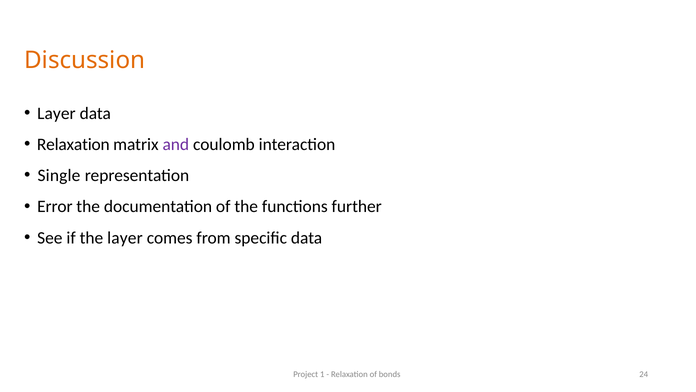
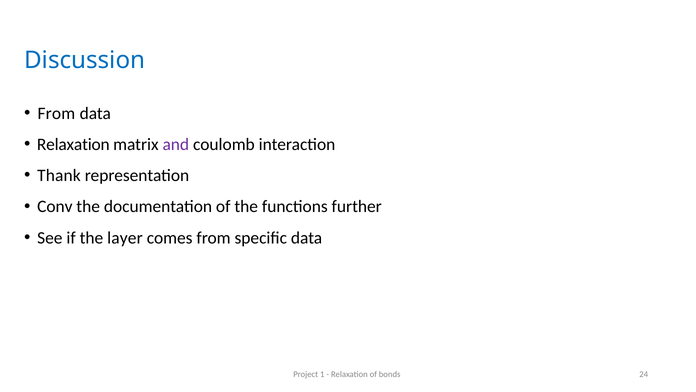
Discussion colour: orange -> blue (85, 60)
Layer: Layer -> From (56, 113)
Single: Single -> Thank (59, 175)
Error: Error -> Conv (55, 206)
